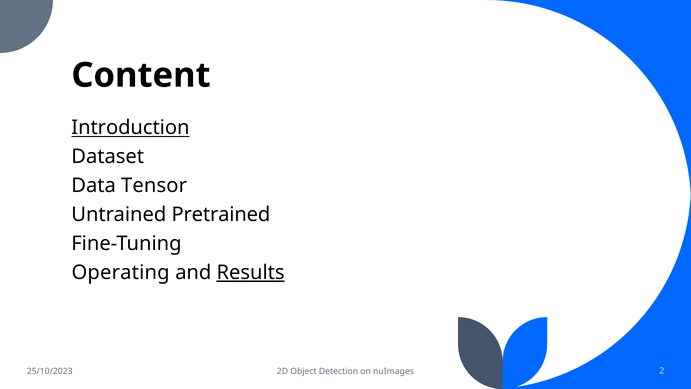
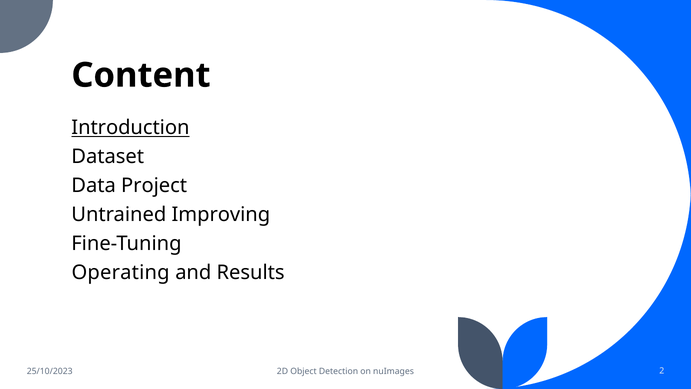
Tensor: Tensor -> Project (154, 186)
Pretrained: Pretrained -> Improving (221, 214)
Results underline: present -> none (251, 272)
